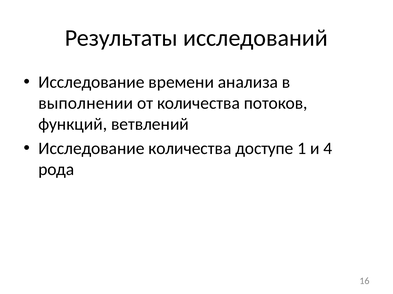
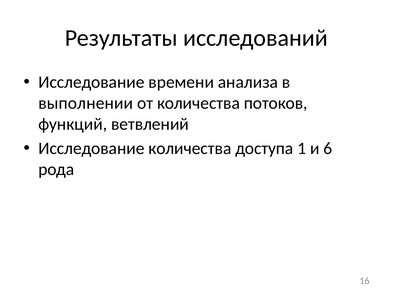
доступе: доступе -> доступа (264, 149)
4: 4 -> 6 (328, 149)
